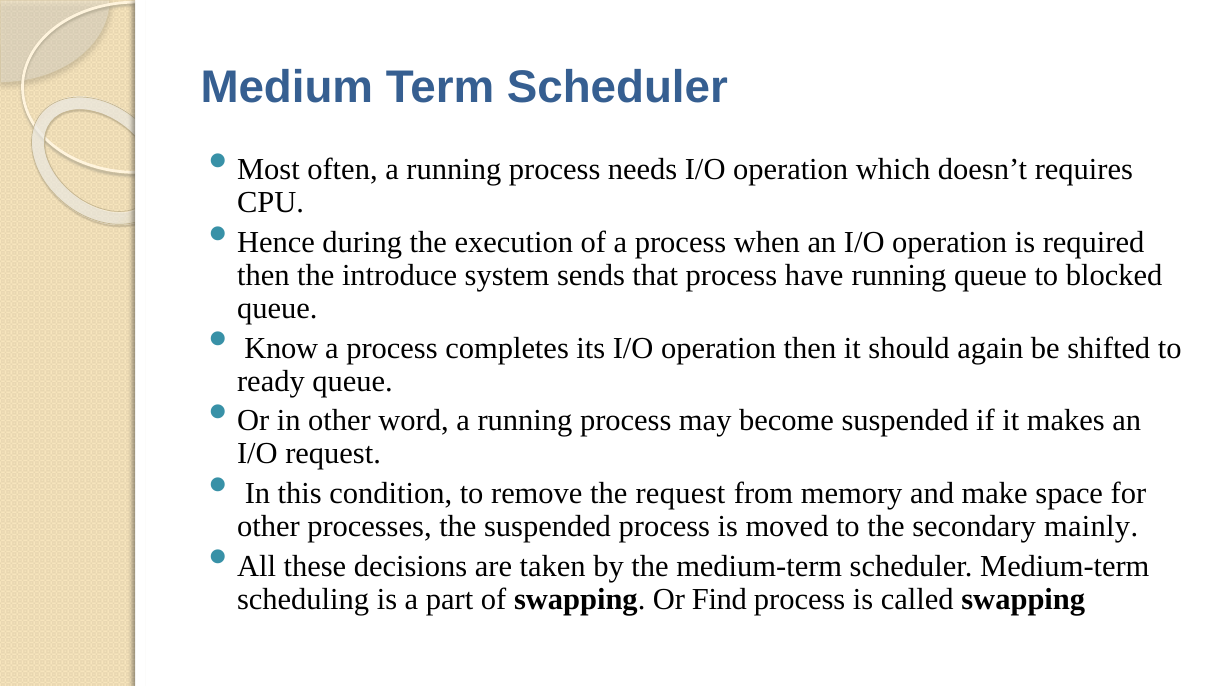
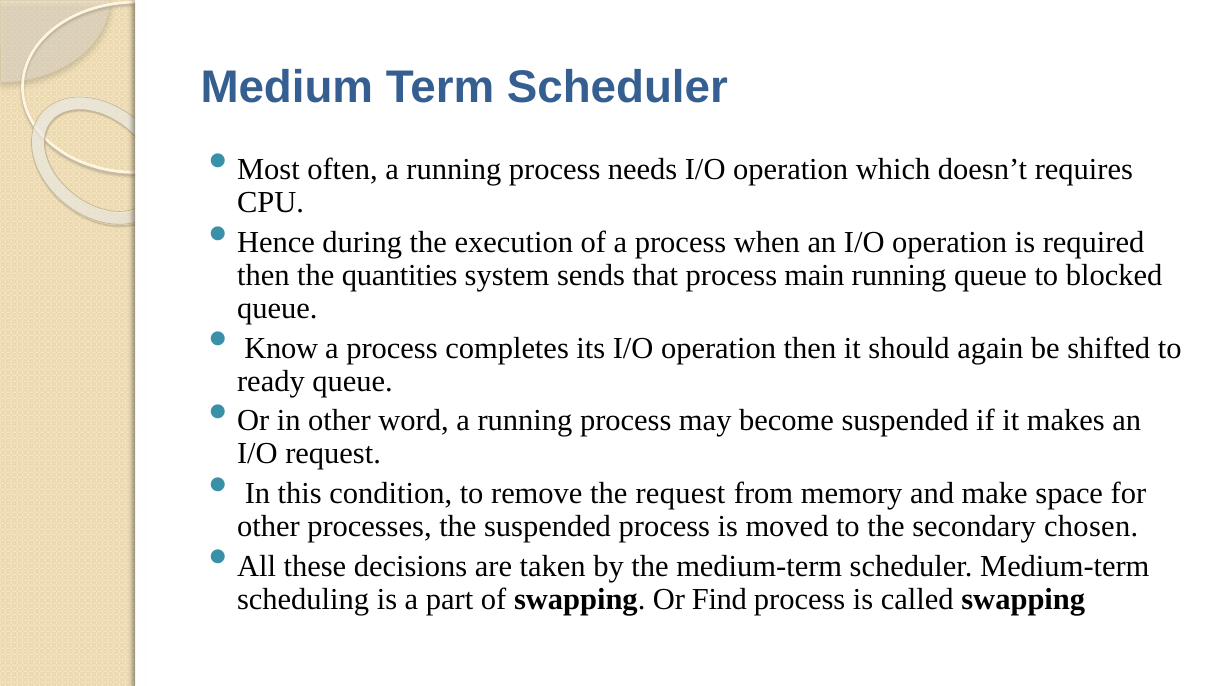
introduce: introduce -> quantities (400, 275)
have: have -> main (814, 275)
mainly: mainly -> chosen (1091, 526)
